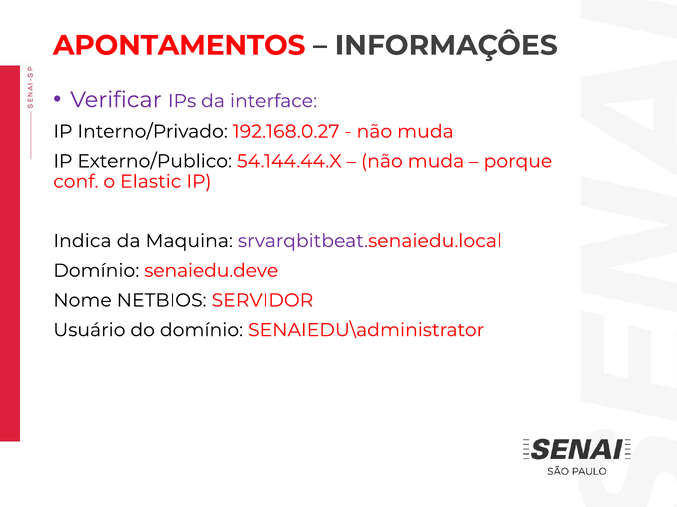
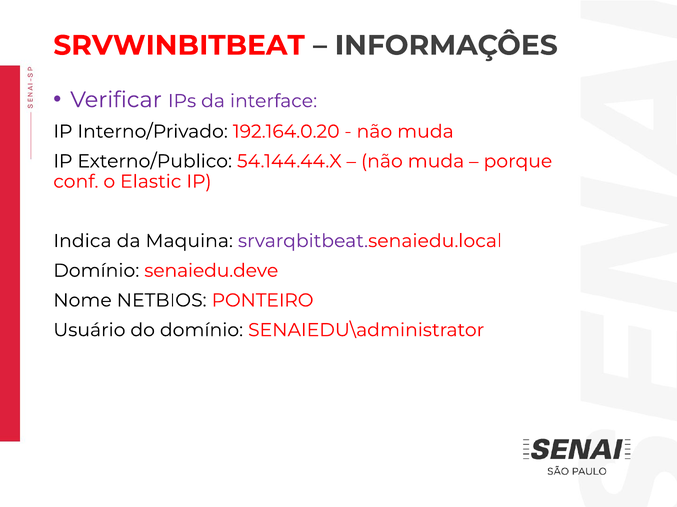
APONTAMENTOS: APONTAMENTOS -> SRVWINBITBEAT (179, 45)
192.168.0.27: 192.168.0.27 -> 192.164.0.20 (286, 132)
SERVIDOR: SERVIDOR -> PONTEIRO (263, 301)
